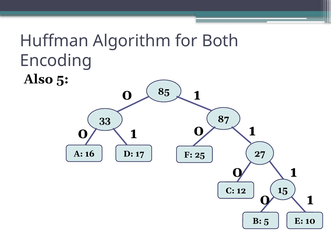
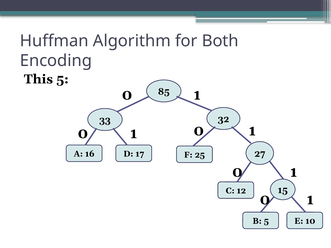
Also: Also -> This (38, 79)
87: 87 -> 32 (223, 119)
